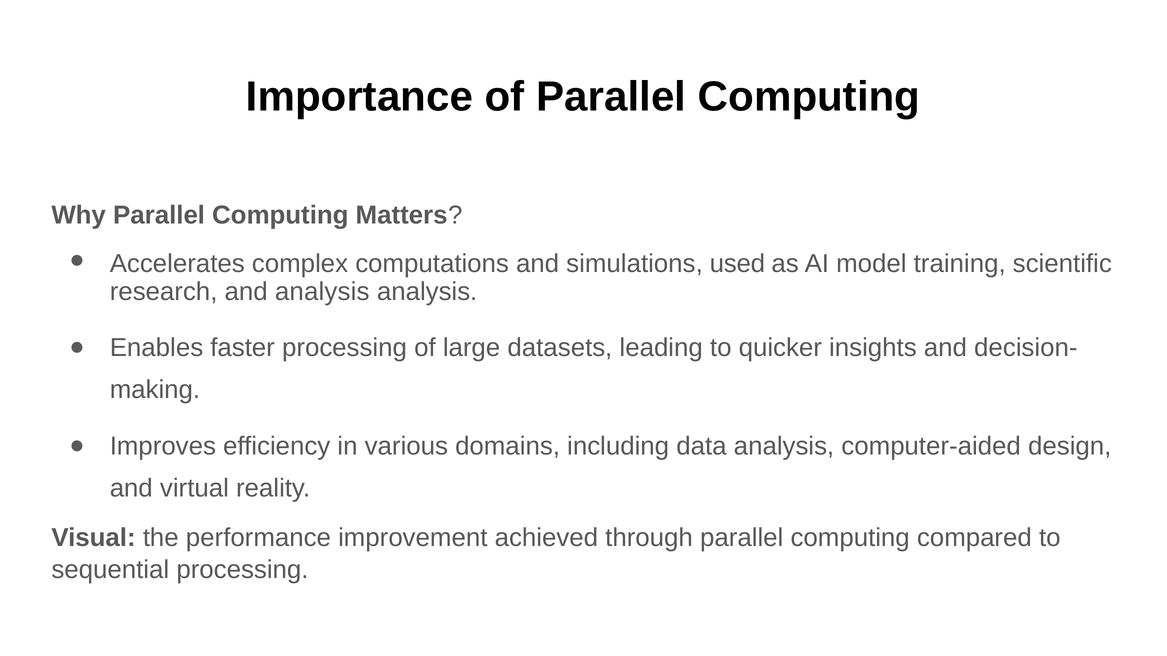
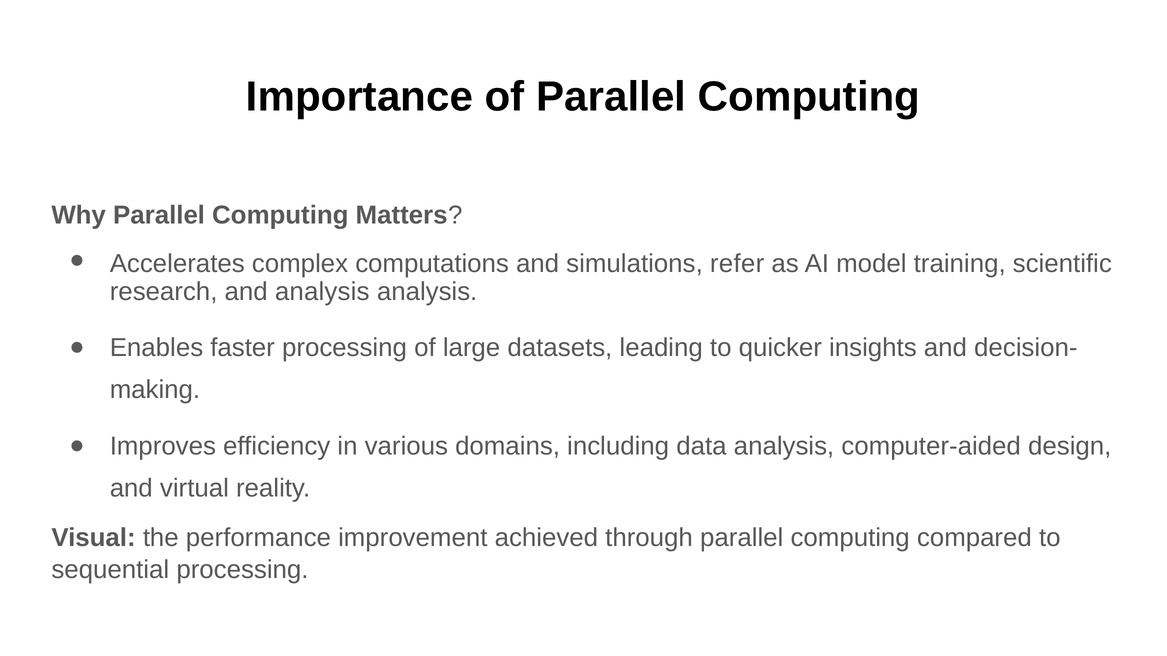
used: used -> refer (737, 264)
